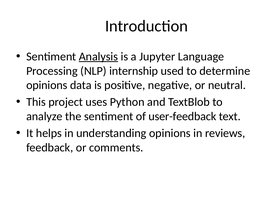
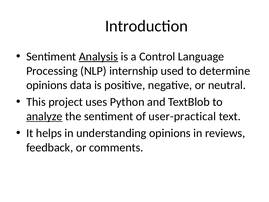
Jupyter: Jupyter -> Control (157, 56)
analyze underline: none -> present (44, 116)
user-feedback: user-feedback -> user-practical (182, 116)
